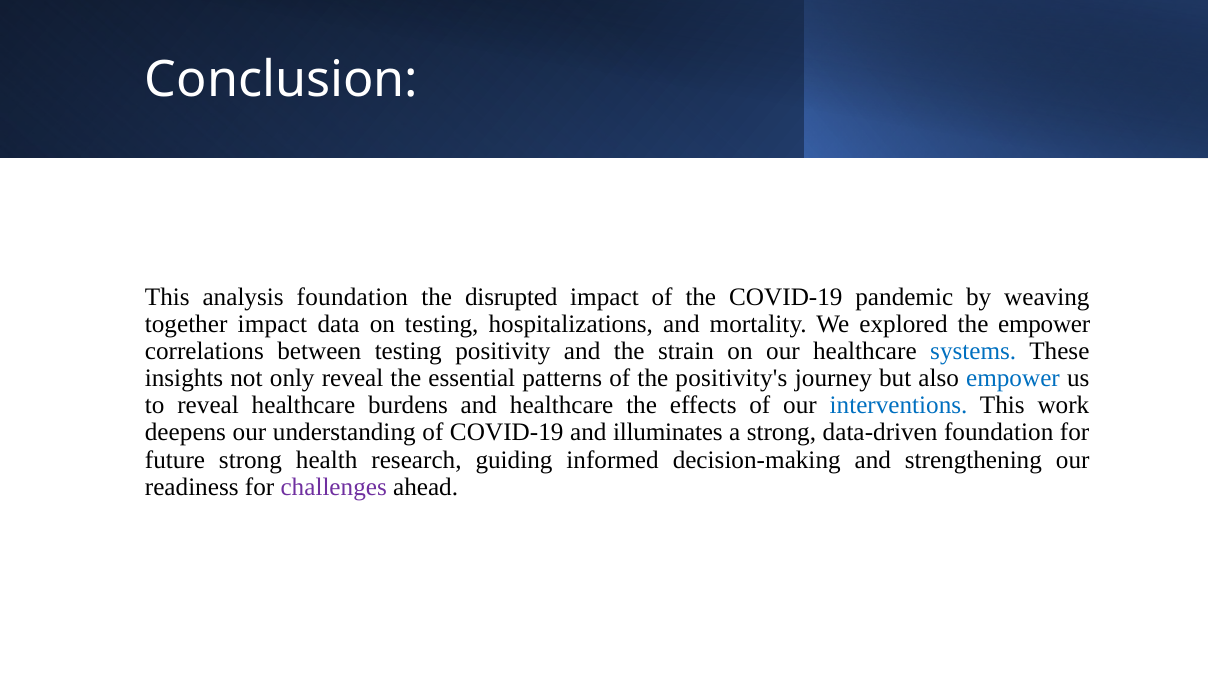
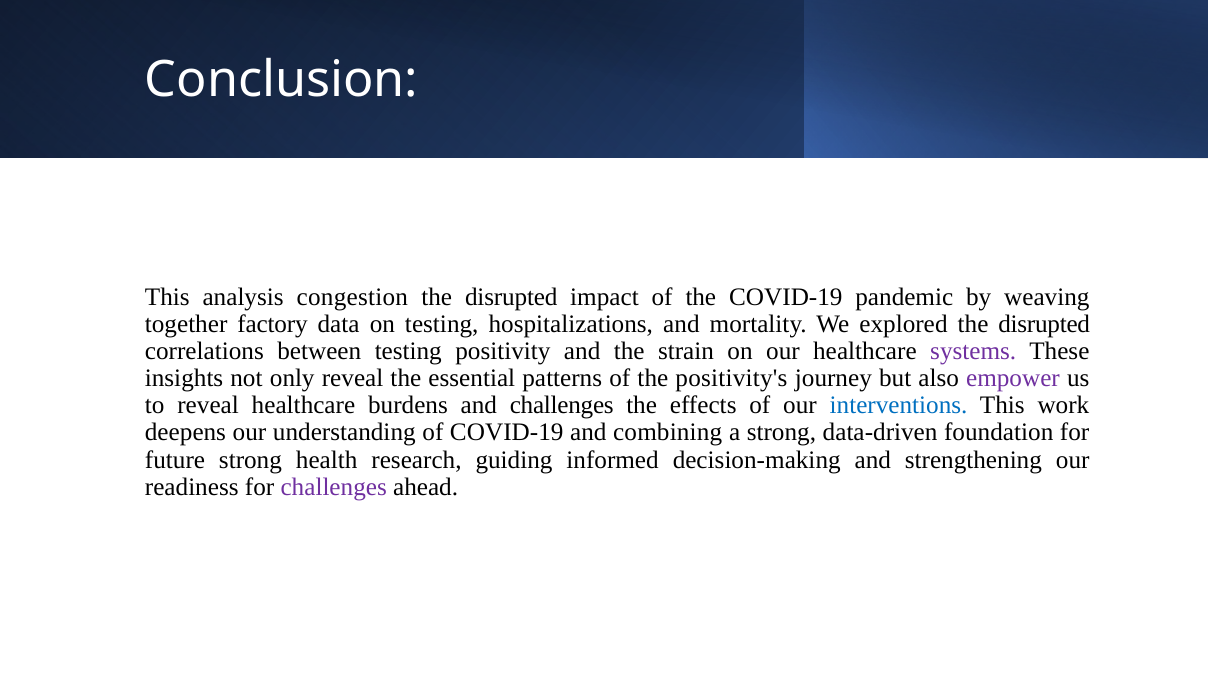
analysis foundation: foundation -> congestion (352, 297)
together impact: impact -> factory (273, 324)
explored the empower: empower -> disrupted (1044, 324)
systems colour: blue -> purple (973, 351)
empower colour: blue -> purple (1013, 379)
and healthcare: healthcare -> challenges (562, 406)
illuminates: illuminates -> combining (668, 433)
